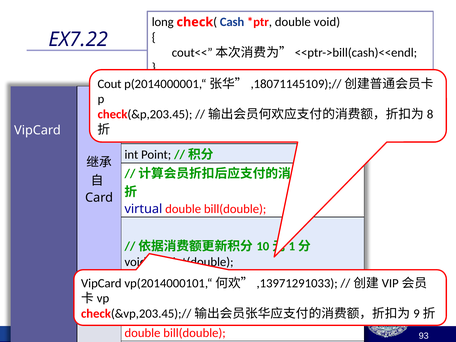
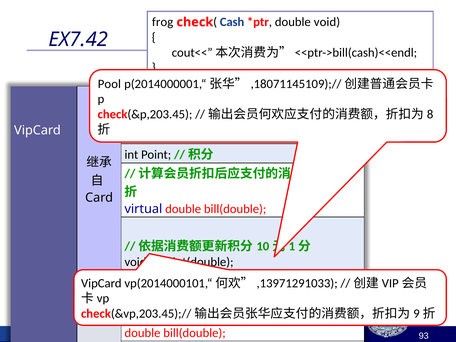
long: long -> frog (163, 22)
EX7.22: EX7.22 -> EX7.42 (78, 39)
Cout: Cout -> Pool (109, 84)
